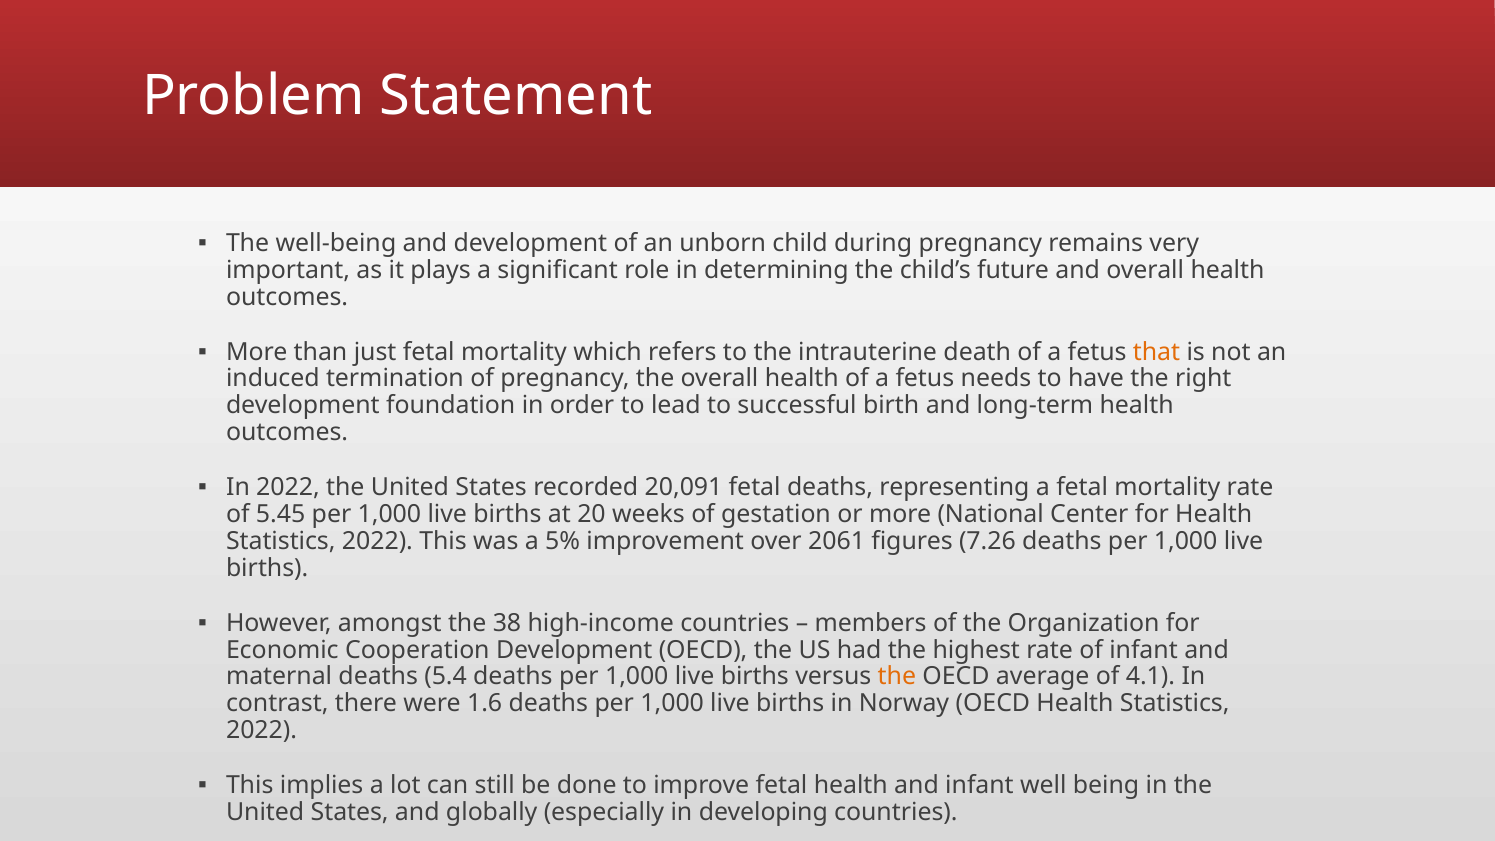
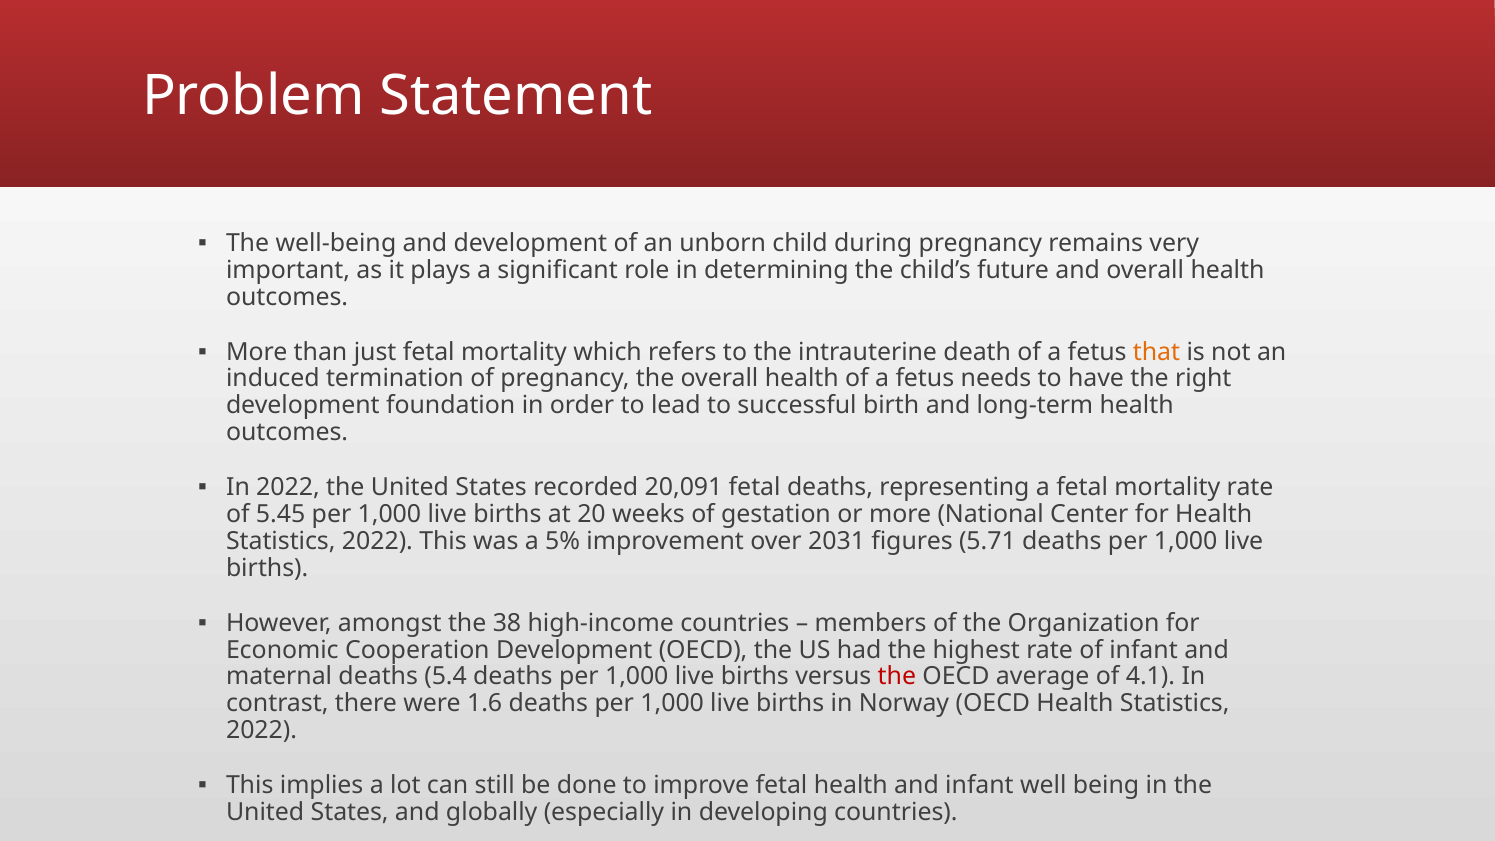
2061: 2061 -> 2031 (837, 541)
7.26: 7.26 -> 5.71 (987, 541)
the colour: orange -> red (897, 677)
